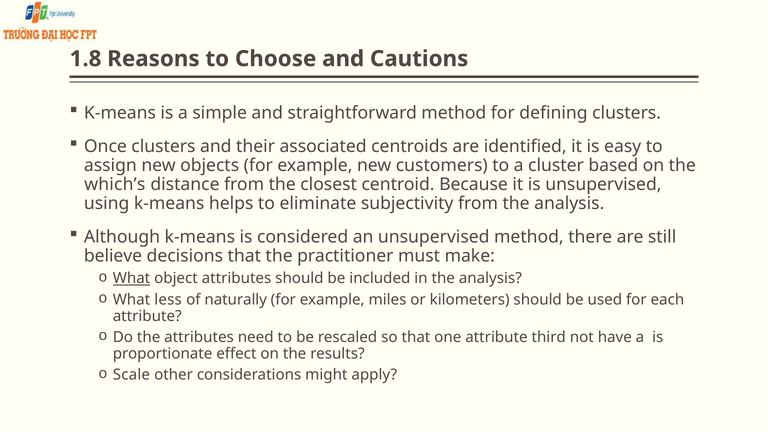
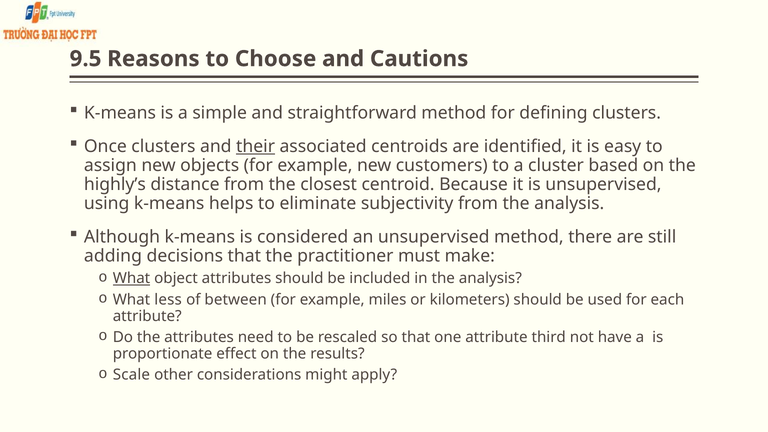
1.8: 1.8 -> 9.5 (86, 59)
their underline: none -> present (256, 146)
which’s: which’s -> highly’s (115, 184)
believe: believe -> adding (113, 256)
naturally: naturally -> between (236, 300)
